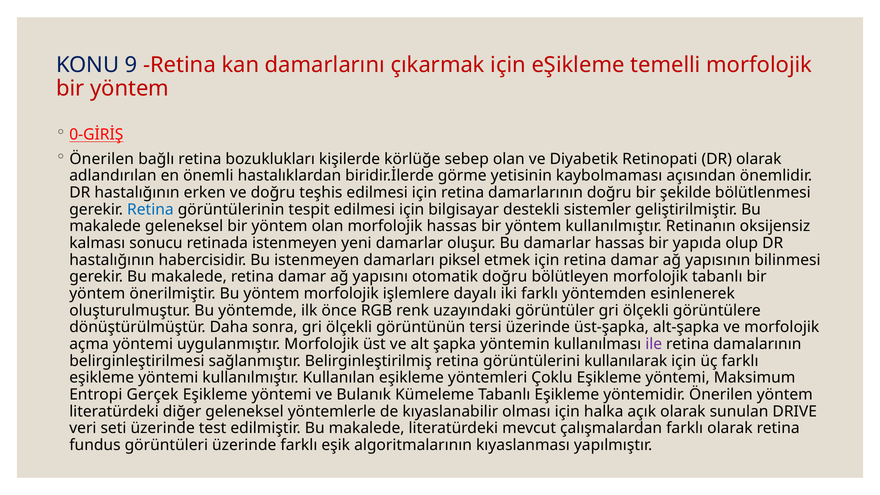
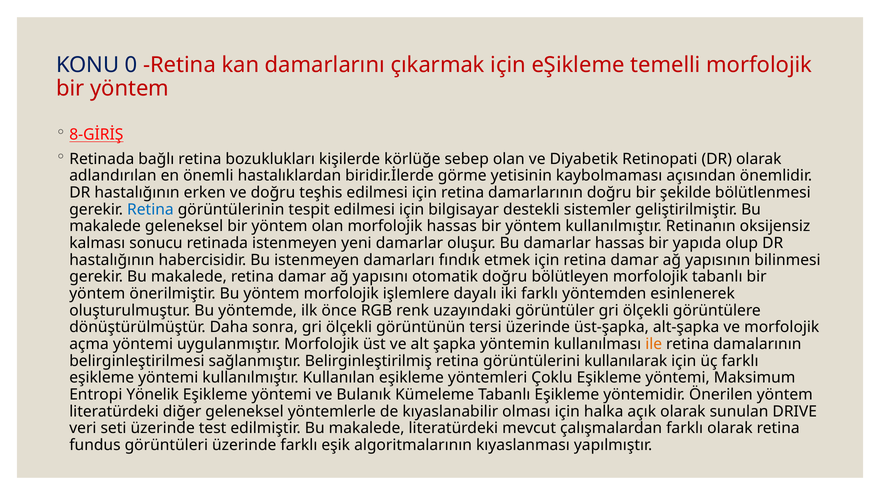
9: 9 -> 0 (131, 65)
0-GİRİŞ: 0-GİRİŞ -> 8-GİRİŞ (96, 135)
Önerilen: Önerilen -> Retinada (102, 159)
piksel: piksel -> fındık (459, 260)
ile colour: purple -> orange (654, 344)
Gerçek: Gerçek -> Yönelik (153, 395)
